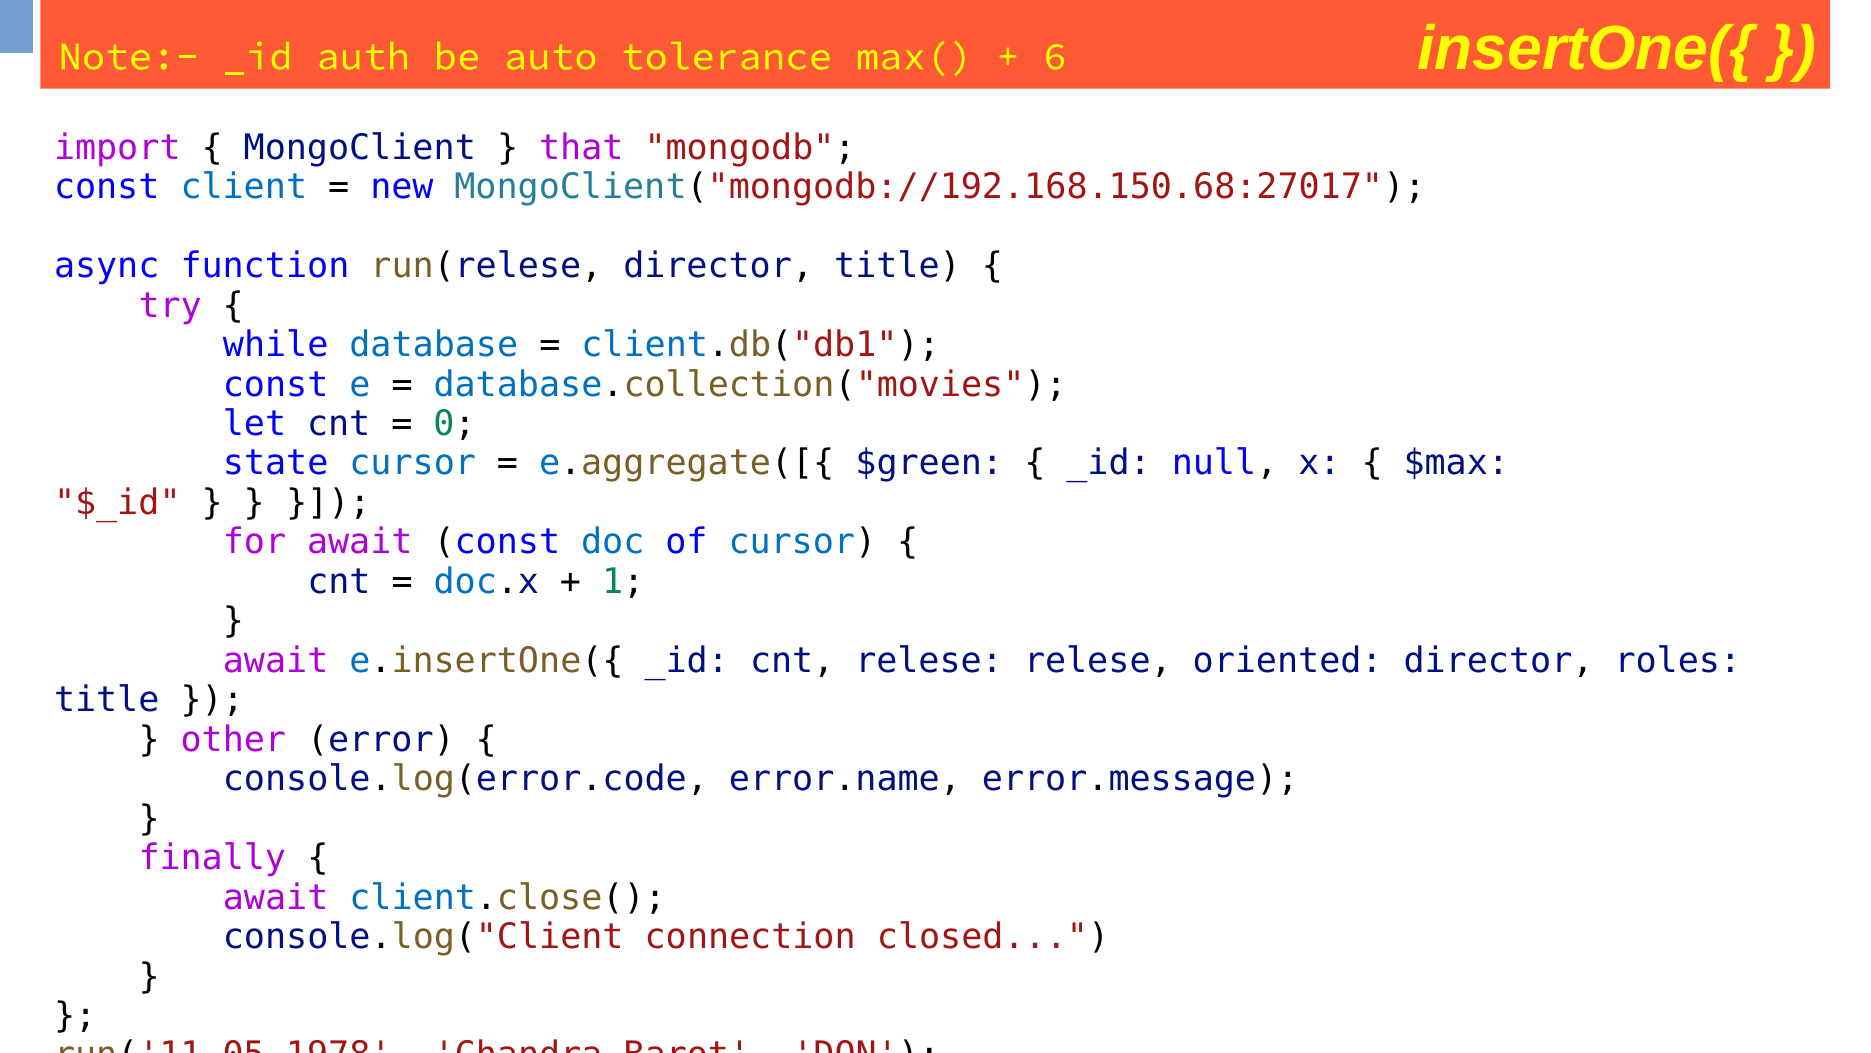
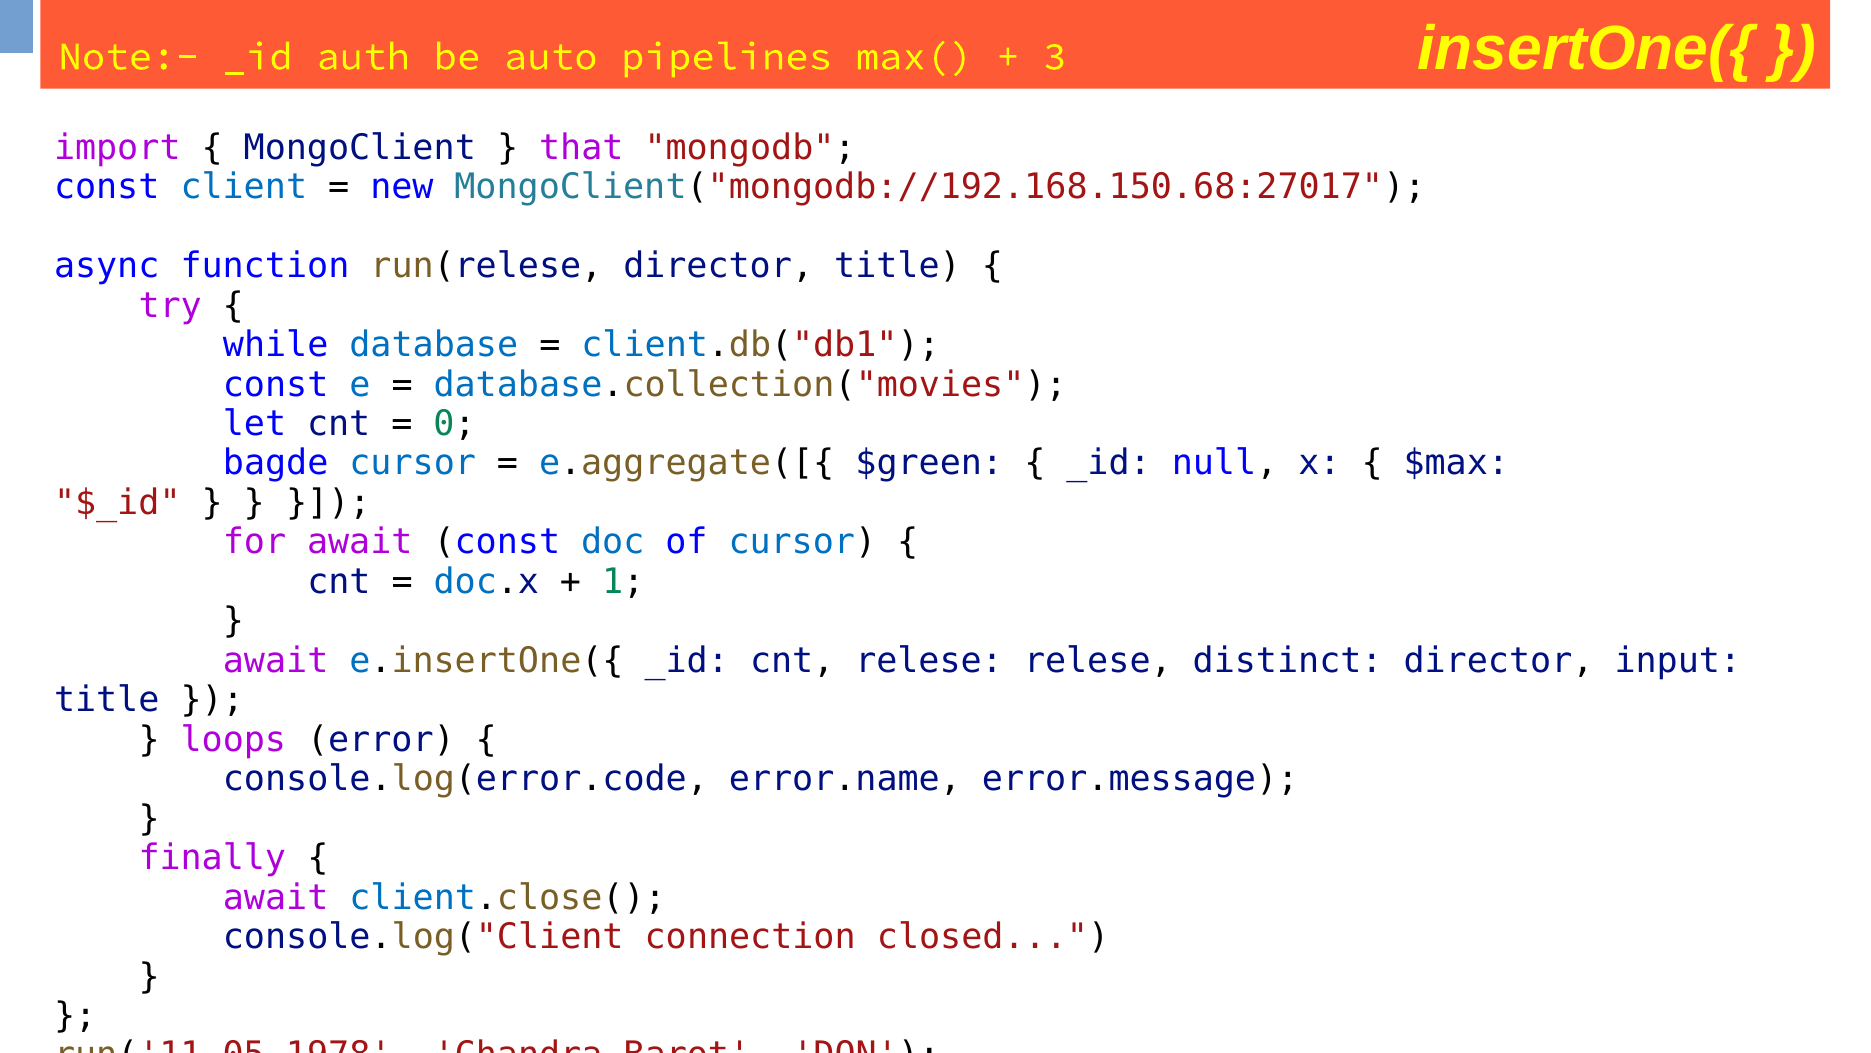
tolerance: tolerance -> pipelines (727, 56)
6: 6 -> 3 (1055, 56)
state: state -> bagde (276, 463)
oriented: oriented -> distinct (1288, 660)
roles: roles -> input (1678, 660)
other: other -> loops (233, 739)
